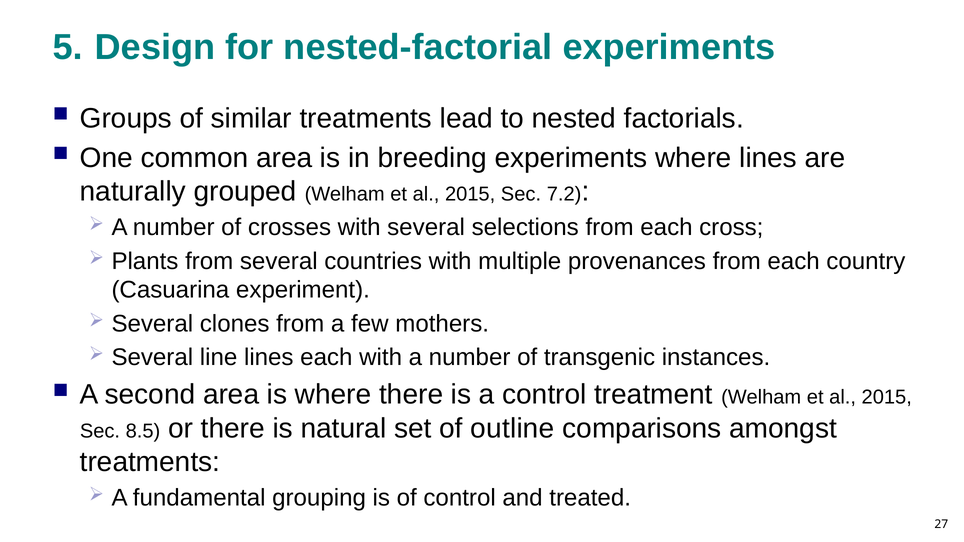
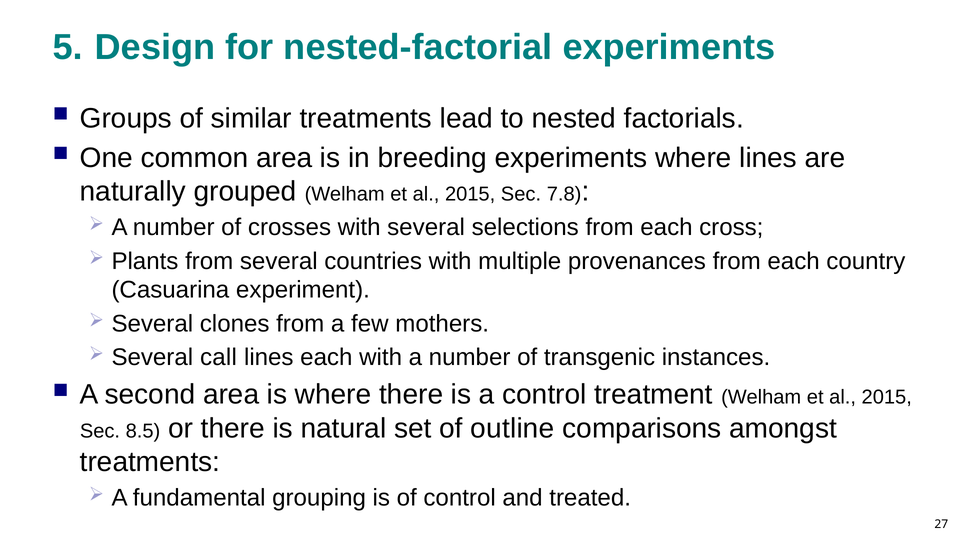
7.2: 7.2 -> 7.8 (564, 194)
line: line -> call (218, 358)
